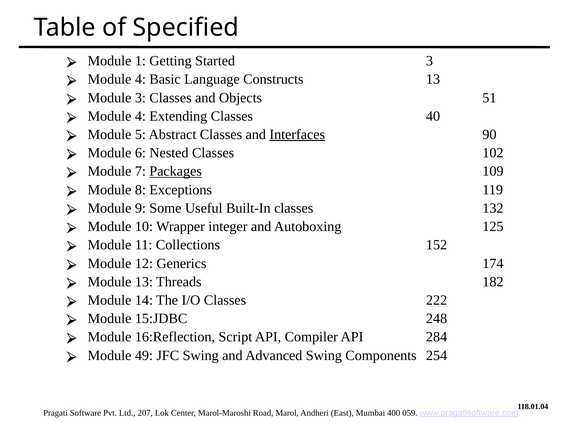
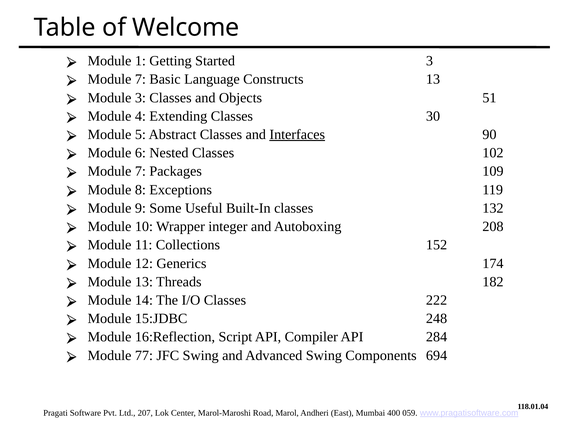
Specified: Specified -> Welcome (186, 28)
4: 4 -> 7 (140, 79)
40: 40 -> 30 (433, 116)
Packages underline: present -> none (176, 171)
125: 125 -> 208 (493, 227)
49: 49 -> 77 (144, 355)
254: 254 -> 694 (437, 355)
